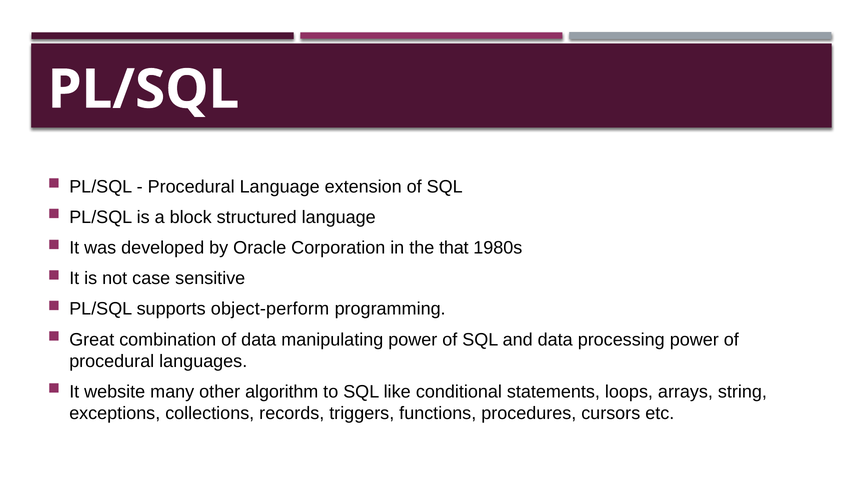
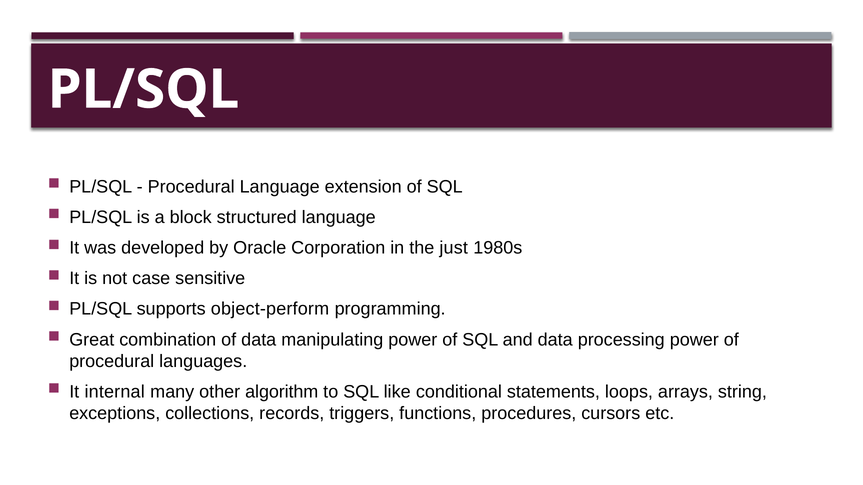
that: that -> just (454, 248)
website: website -> internal (115, 392)
